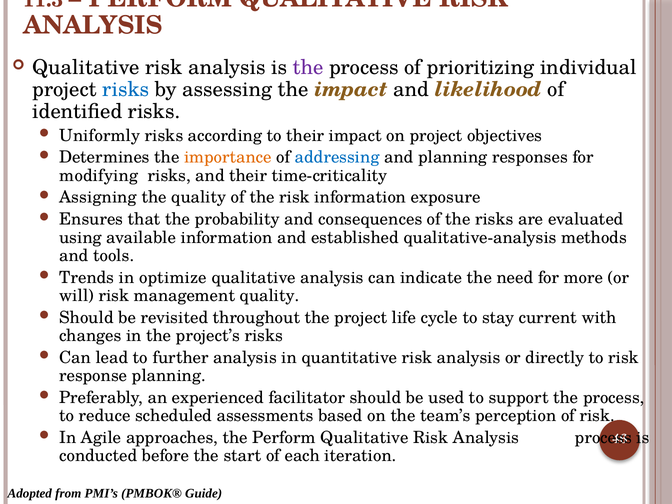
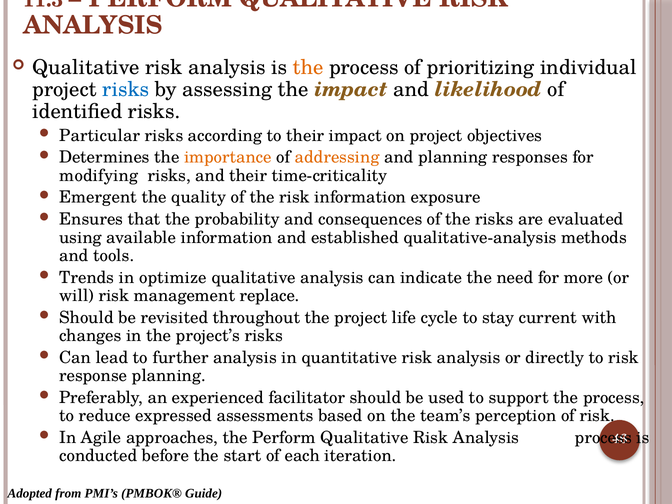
the colour: purple -> orange (308, 67)
Uniformly: Uniformly -> Particular (100, 136)
addressing colour: blue -> orange (337, 157)
Assigning: Assigning -> Emergent (98, 197)
management quality: quality -> replace (270, 296)
scheduled: scheduled -> expressed (174, 416)
